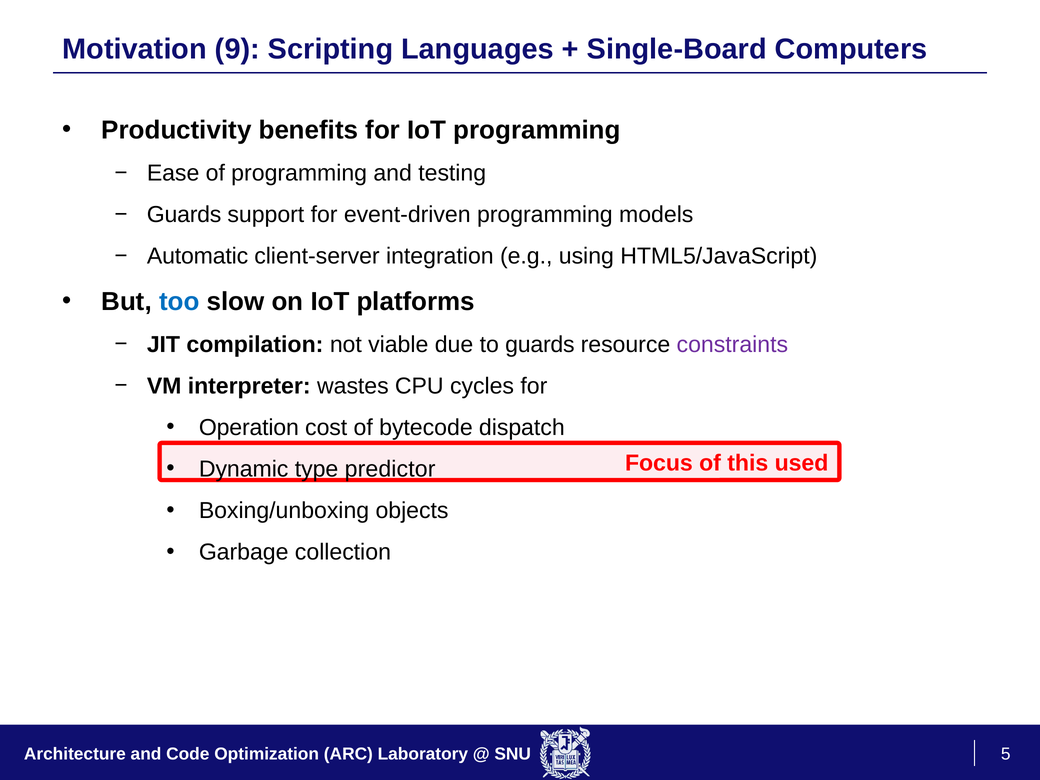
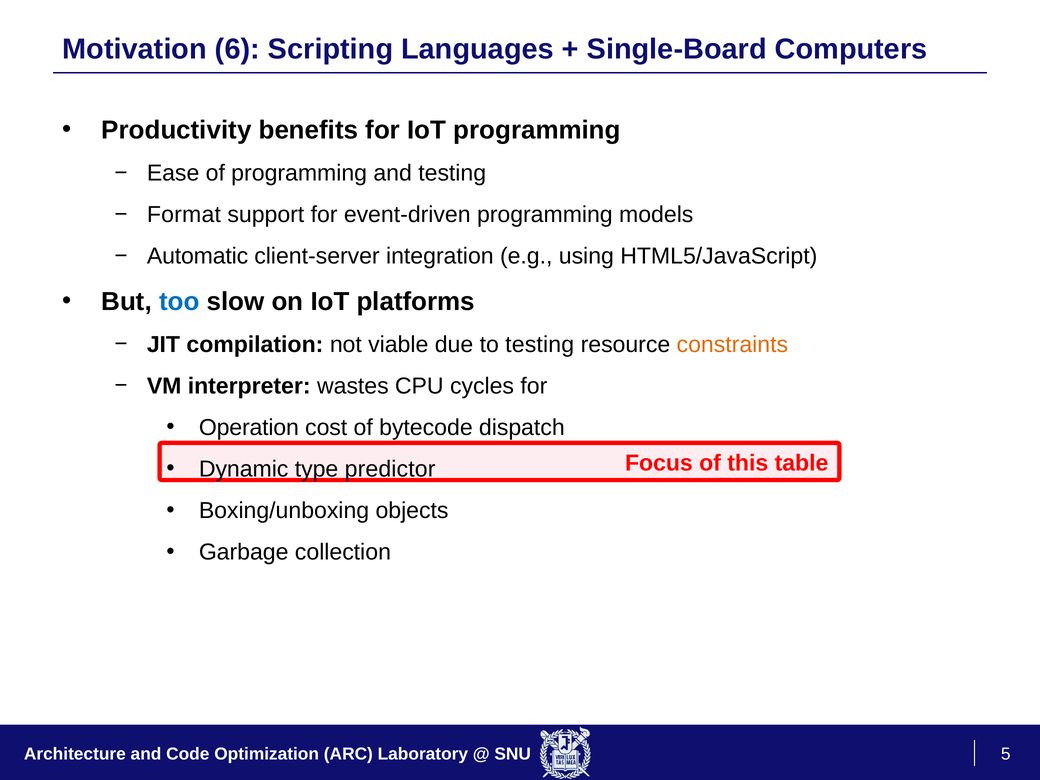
9: 9 -> 6 (237, 49)
Guards: Guards -> Format (184, 215)
to guards: guards -> testing (540, 345)
constraints colour: purple -> orange (732, 345)
used: used -> table (802, 463)
